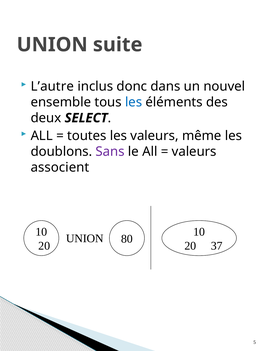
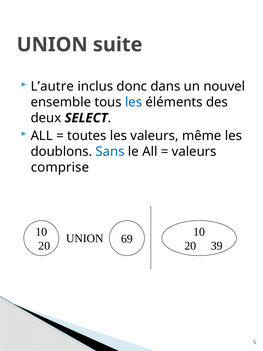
Sans colour: purple -> blue (110, 151)
associent: associent -> comprise (60, 167)
80: 80 -> 69 (127, 239)
37: 37 -> 39 (217, 246)
